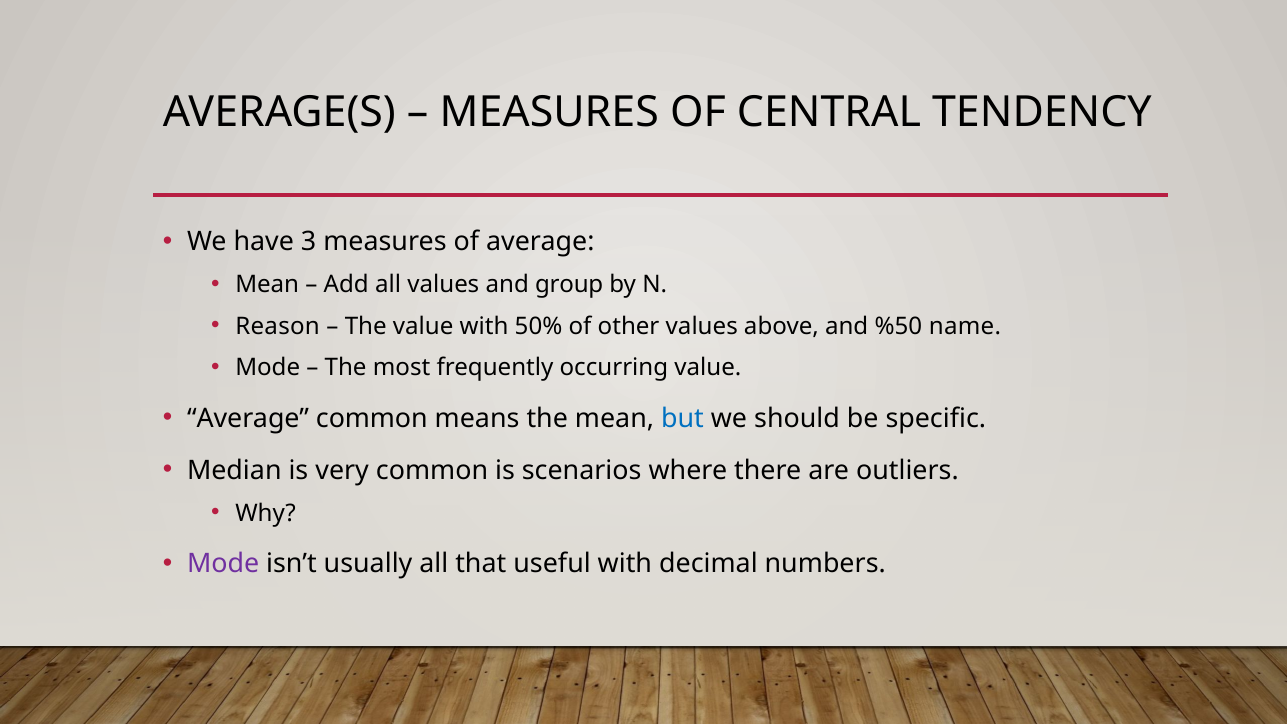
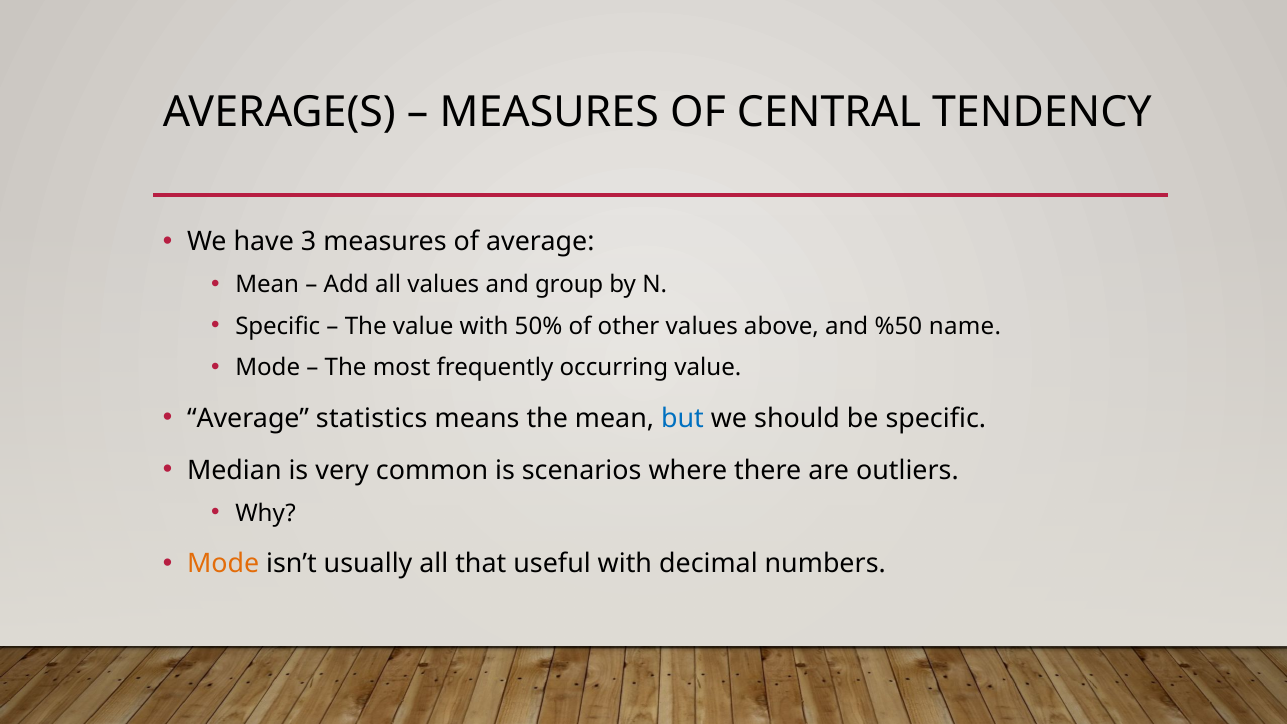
Reason: Reason -> Specific (278, 326)
Average common: common -> statistics (372, 418)
Mode colour: purple -> orange (223, 564)
